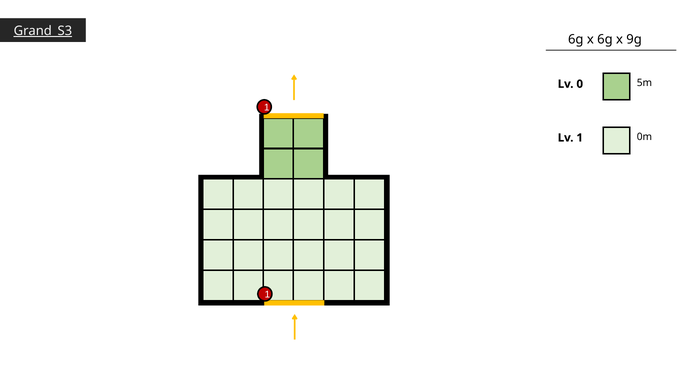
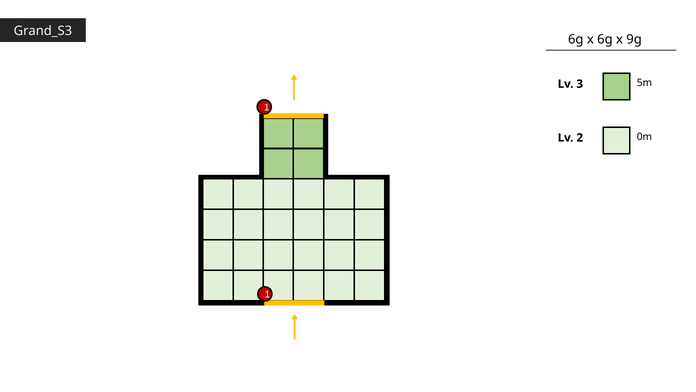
Grand_S3 underline: present -> none (43, 31)
0: 0 -> 3 (580, 84)
Lv 1: 1 -> 2 (580, 138)
